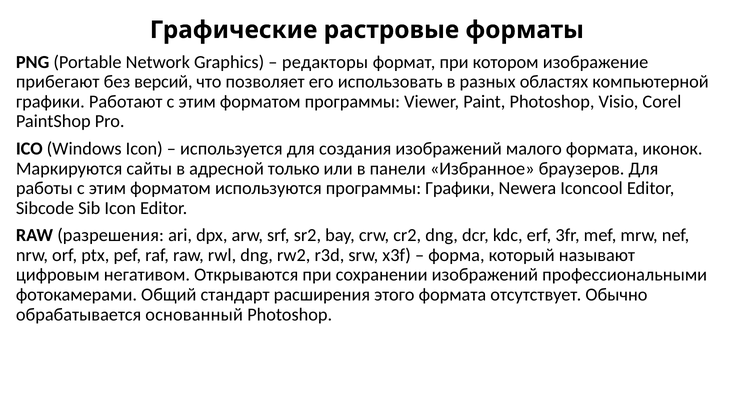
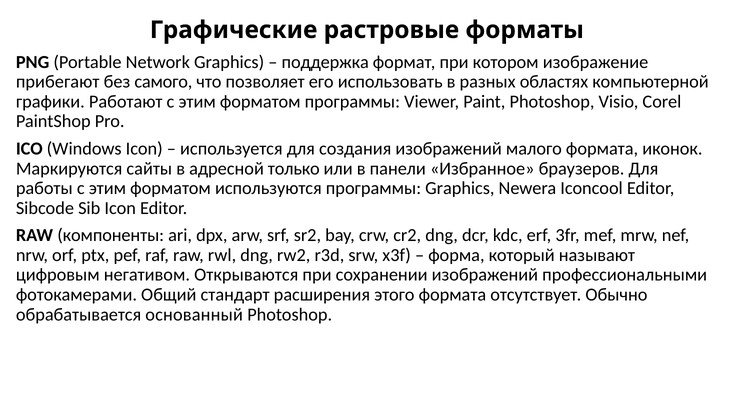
редакторы: редакторы -> поддержка (325, 62)
версий: версий -> самого (163, 82)
программы Графики: Графики -> Graphics (460, 188)
разрешения: разрешения -> компоненты (111, 235)
